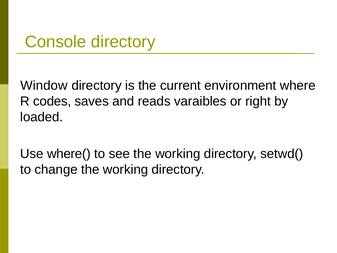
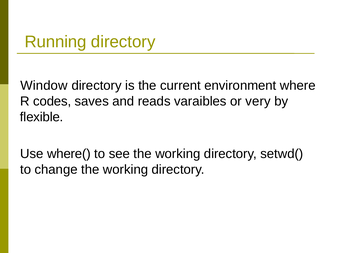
Console: Console -> Running (56, 42)
right: right -> very (258, 101)
loaded: loaded -> flexible (42, 117)
